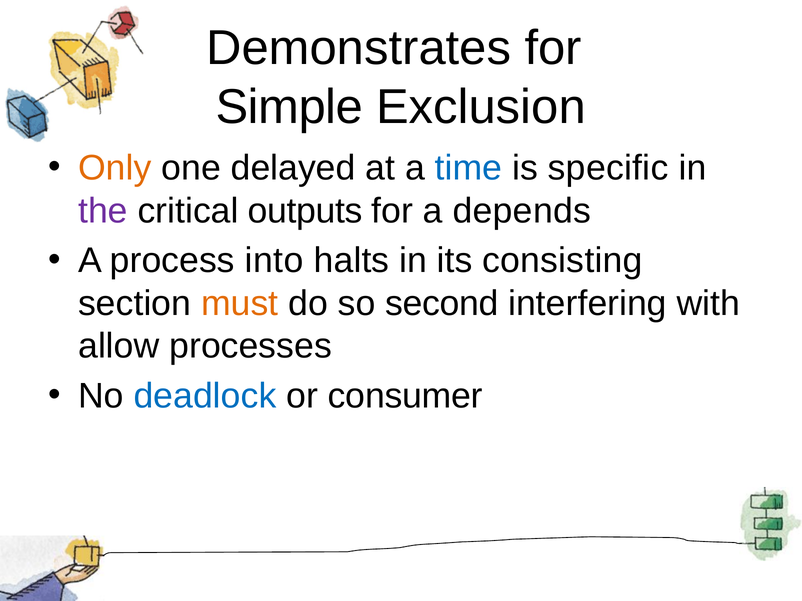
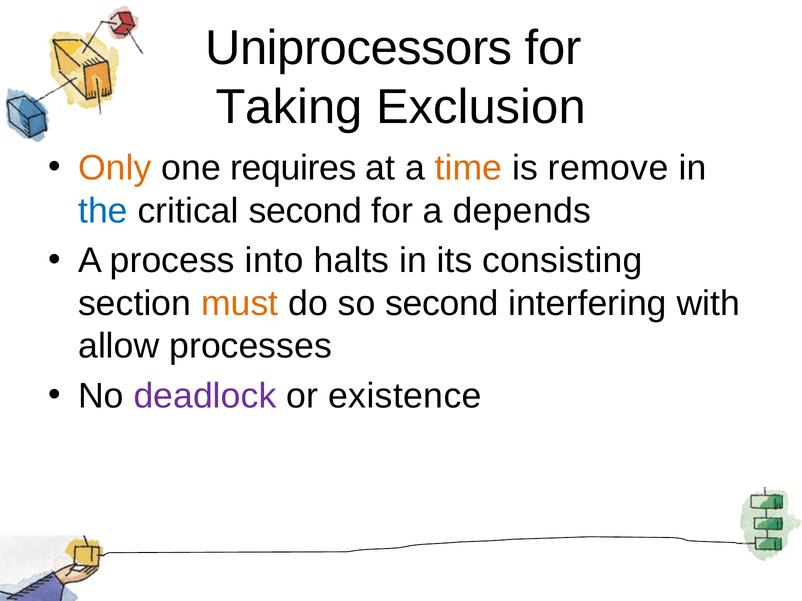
Demonstrates: Demonstrates -> Uniprocessors (359, 48)
Simple: Simple -> Taking (289, 107)
delayed: delayed -> requires (293, 168)
time colour: blue -> orange (469, 168)
specific: specific -> remove (608, 168)
the colour: purple -> blue (103, 211)
critical outputs: outputs -> second (305, 211)
deadlock colour: blue -> purple (205, 396)
consumer: consumer -> existence (405, 396)
